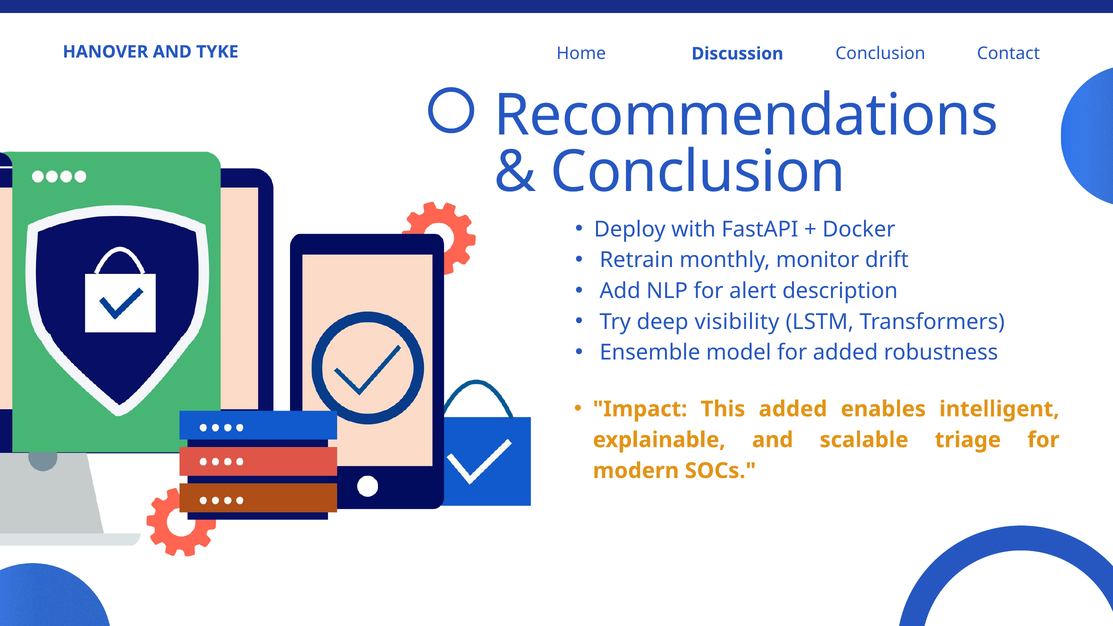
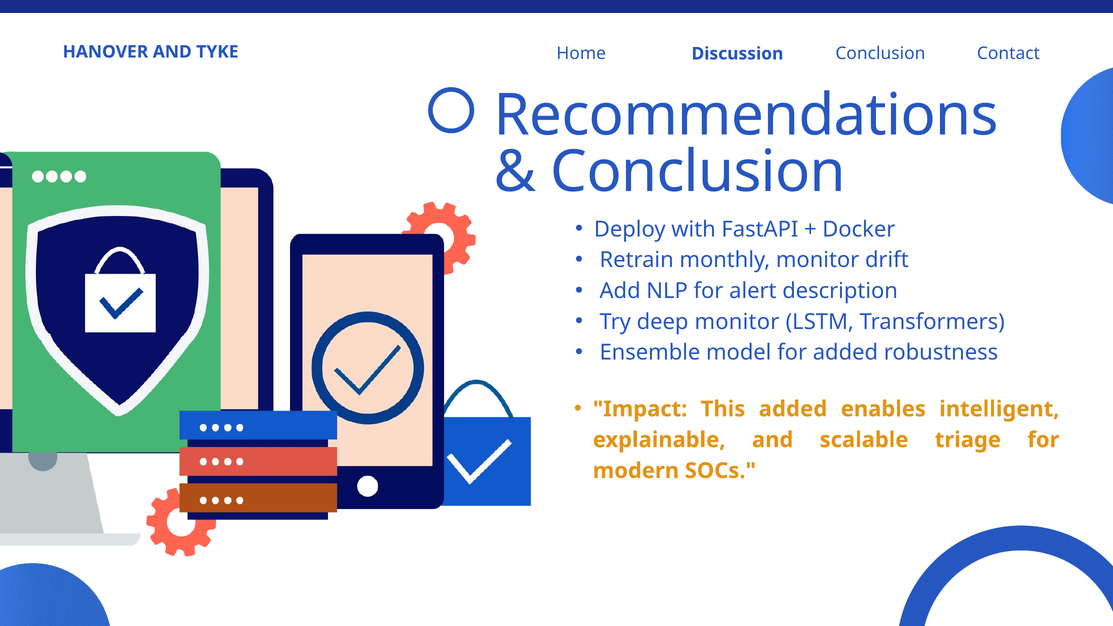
deep visibility: visibility -> monitor (737, 322)
